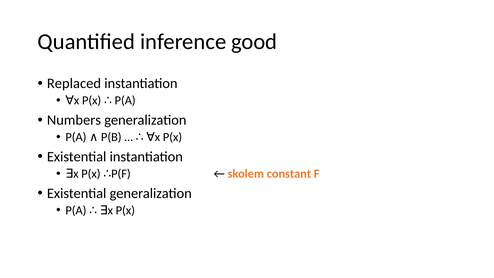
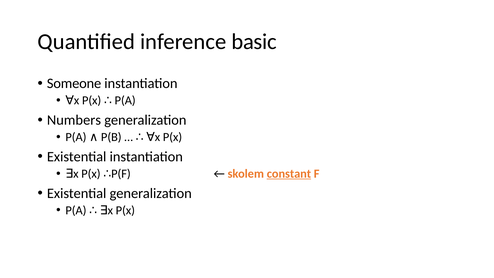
good: good -> basic (254, 42)
Replaced: Replaced -> Someone (74, 83)
constant underline: none -> present (289, 174)
